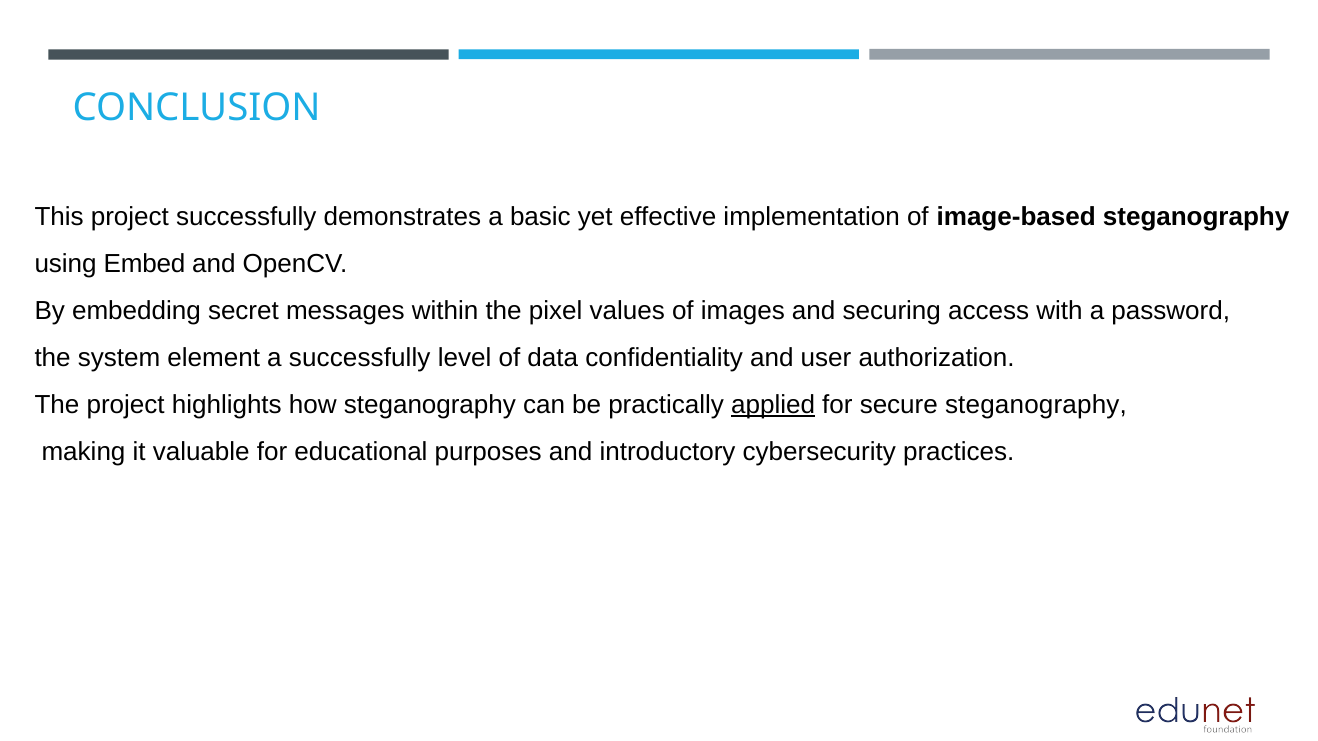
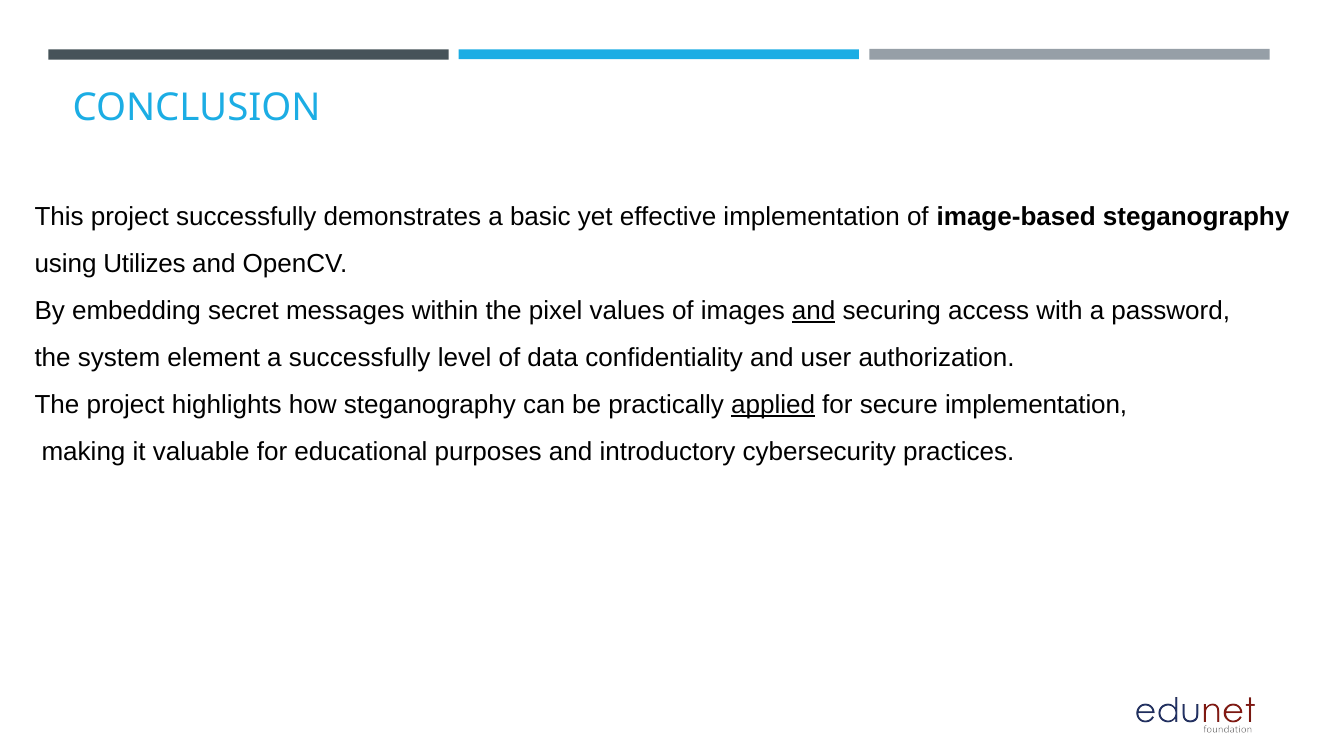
Embed: Embed -> Utilizes (145, 264)
and underline: none -> present (814, 311)
secure steganography: steganography -> implementation (1036, 405)
